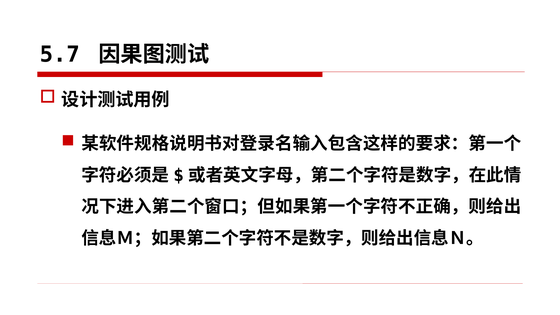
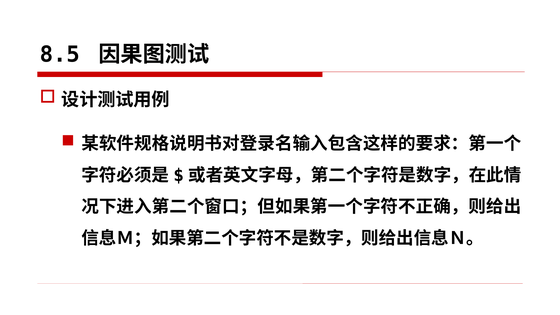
5.7: 5.7 -> 8.5 (60, 55)
